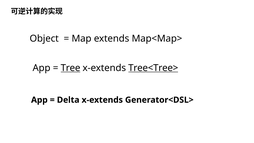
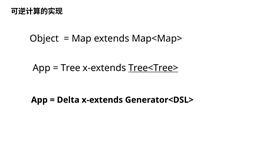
Tree underline: present -> none (70, 68)
